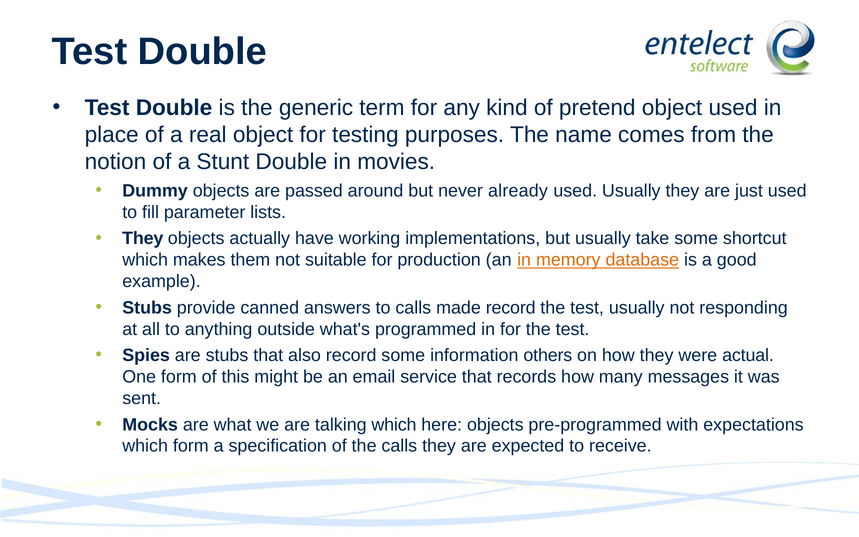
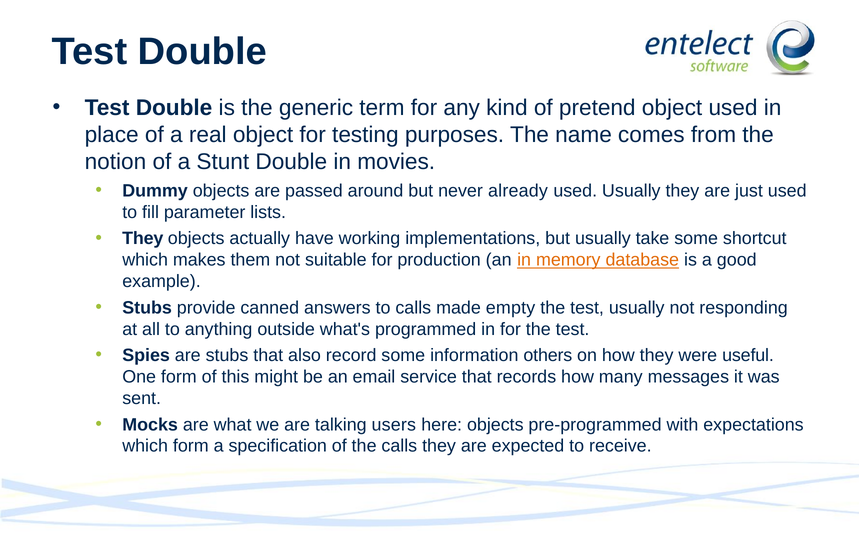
made record: record -> empty (511, 308)
actual: actual -> useful (748, 355)
talking which: which -> users (394, 425)
